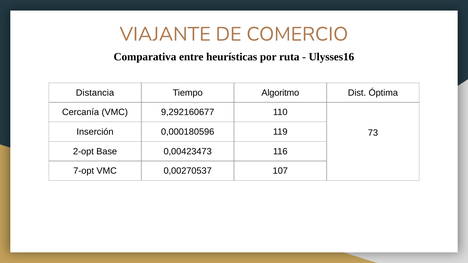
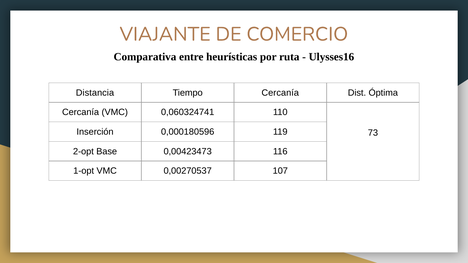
Tiempo Algoritmo: Algoritmo -> Cercanía (280, 93)
9,292160677: 9,292160677 -> 0,060324741 (188, 112)
7-opt: 7-opt -> 1-opt (84, 171)
